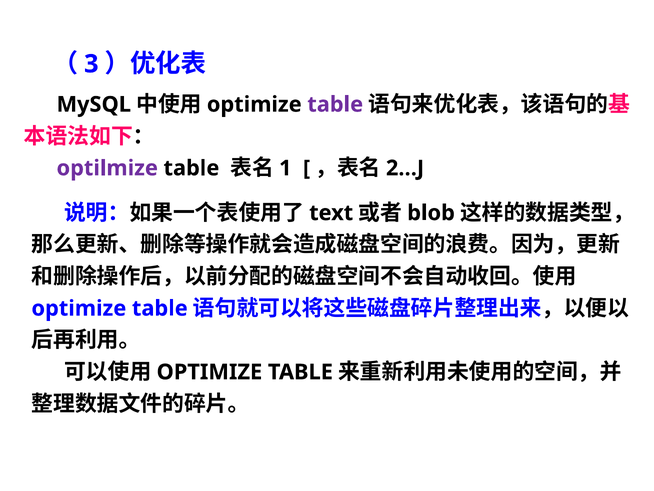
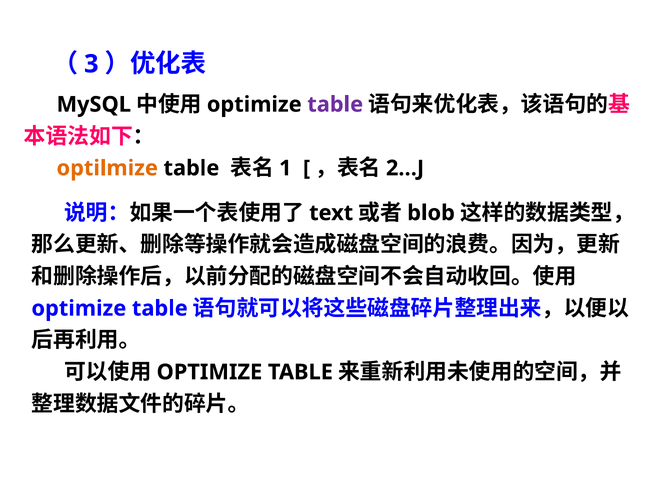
optilmize colour: purple -> orange (107, 168)
